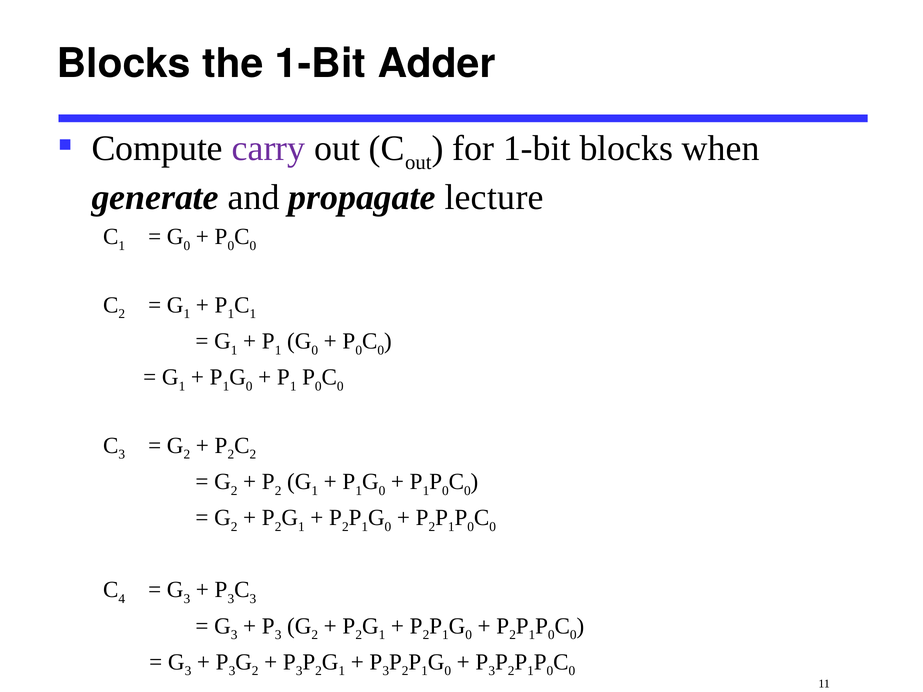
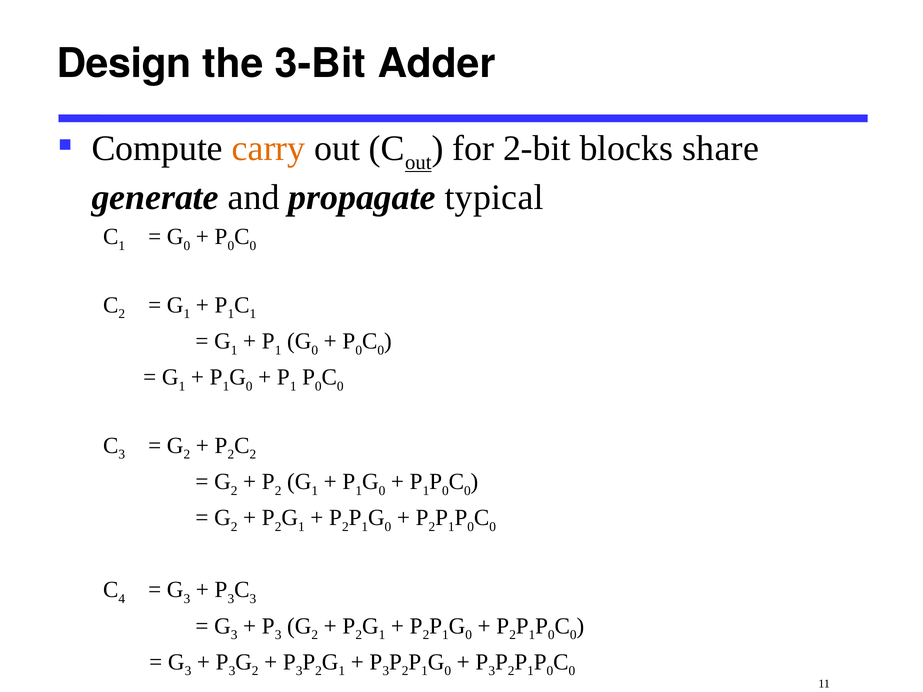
Blocks: Blocks -> Design (124, 64)
the 1-Bit: 1-Bit -> 3-Bit (321, 64)
carry colour: purple -> orange (269, 149)
out underline: none -> present (418, 163)
for 1-bit: 1-bit -> 2-bit (537, 149)
when: when -> share (721, 149)
lecture: lecture -> typical (494, 198)
